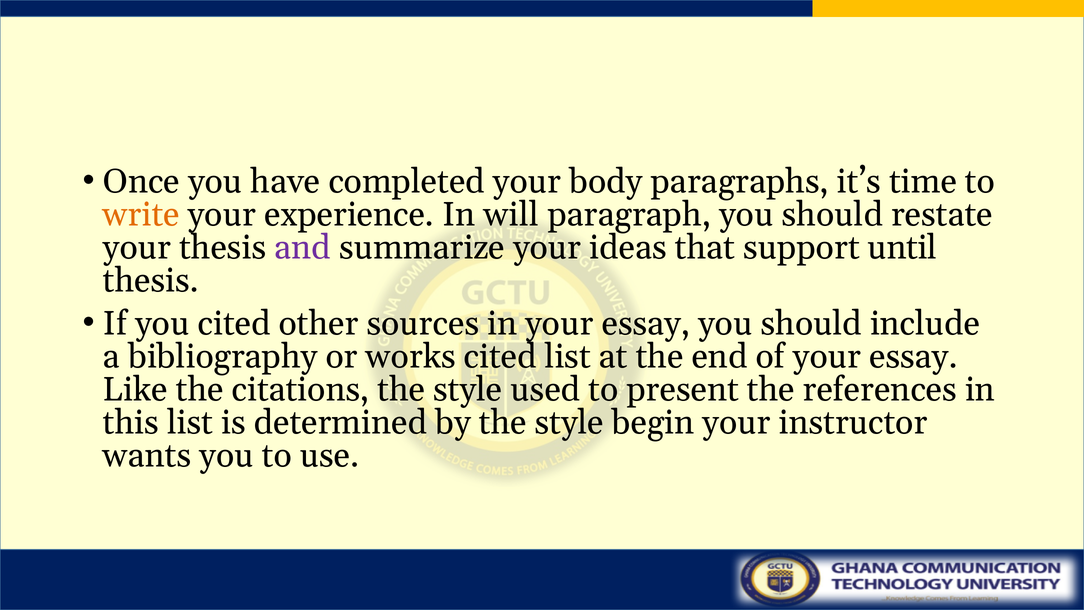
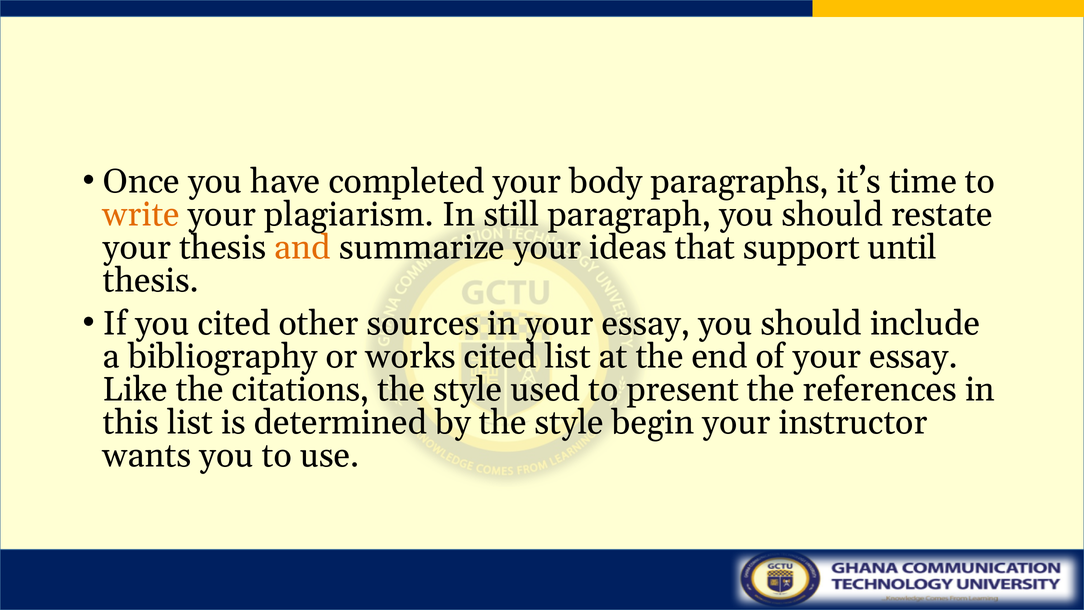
experience: experience -> plagiarism (349, 214)
will: will -> still (511, 214)
and colour: purple -> orange (303, 247)
